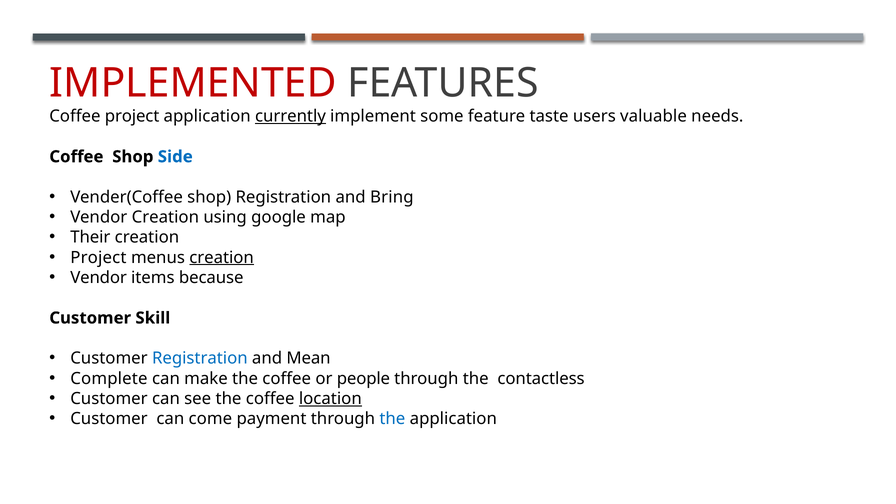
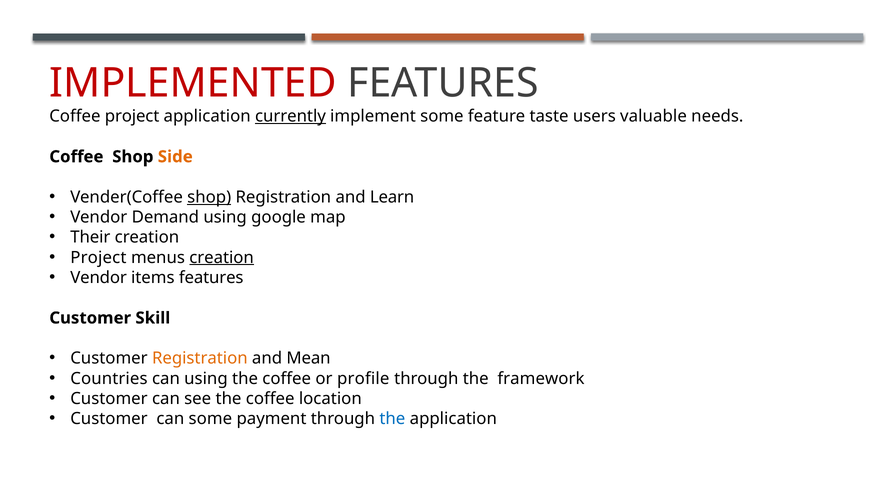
Side colour: blue -> orange (175, 157)
shop underline: none -> present (209, 197)
Bring: Bring -> Learn (392, 197)
Vendor Creation: Creation -> Demand (165, 217)
items because: because -> features (211, 278)
Registration colour: blue -> orange (200, 358)
Complete: Complete -> Countries (109, 378)
can make: make -> using (206, 378)
people: people -> profile (363, 378)
contactless: contactless -> framework (541, 378)
location underline: present -> none (330, 399)
can come: come -> some (210, 419)
